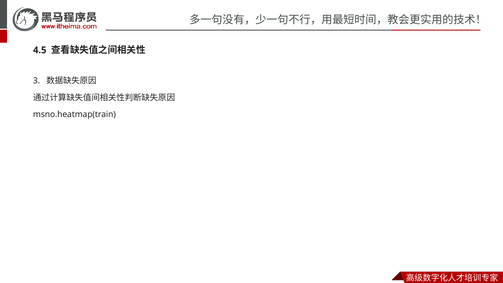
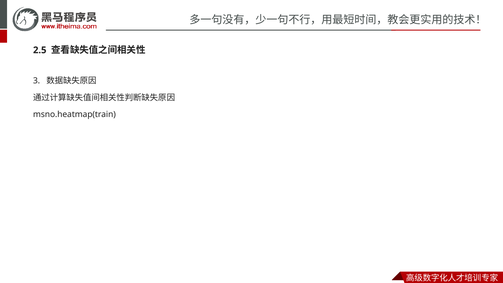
4.5: 4.5 -> 2.5 (40, 50)
